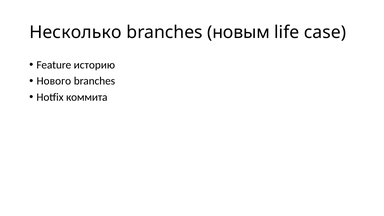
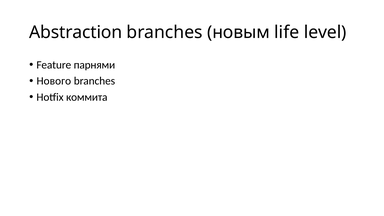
Несколько: Несколько -> Abstraction (76, 32)
case: case -> level (325, 32)
историю: историю -> парнями (94, 65)
